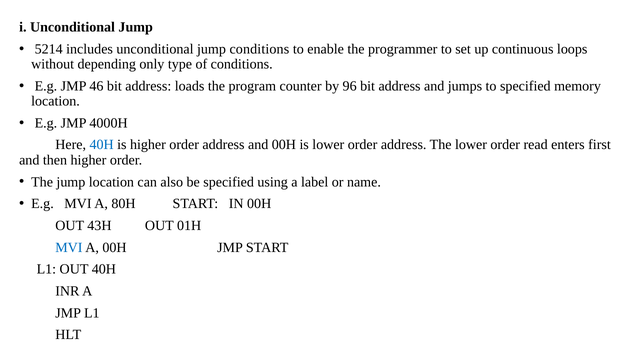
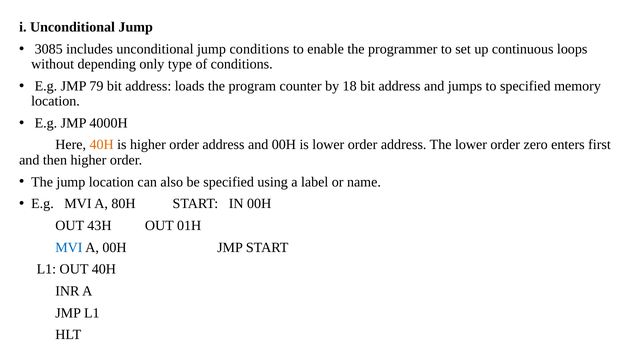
5214: 5214 -> 3085 (49, 49)
46: 46 -> 79 (96, 86)
96: 96 -> 18 (350, 86)
40H colour: blue -> orange (102, 145)
read: read -> zero (536, 145)
